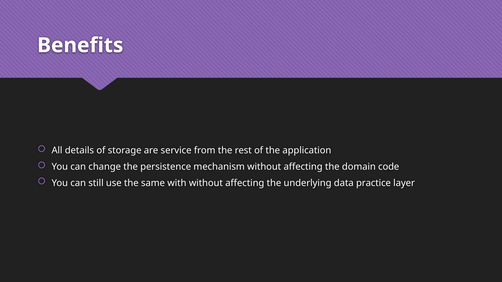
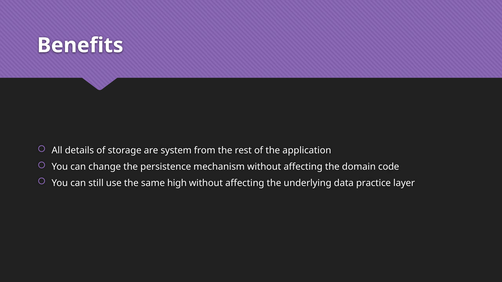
service: service -> system (176, 151)
with: with -> high (177, 183)
